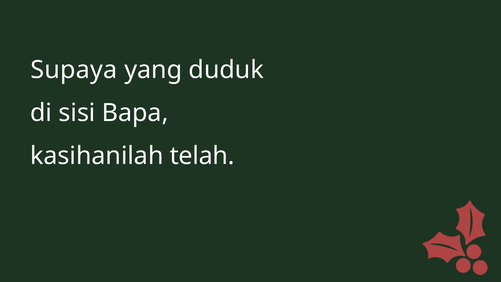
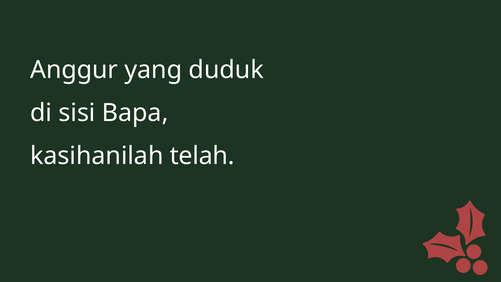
Supaya: Supaya -> Anggur (74, 70)
